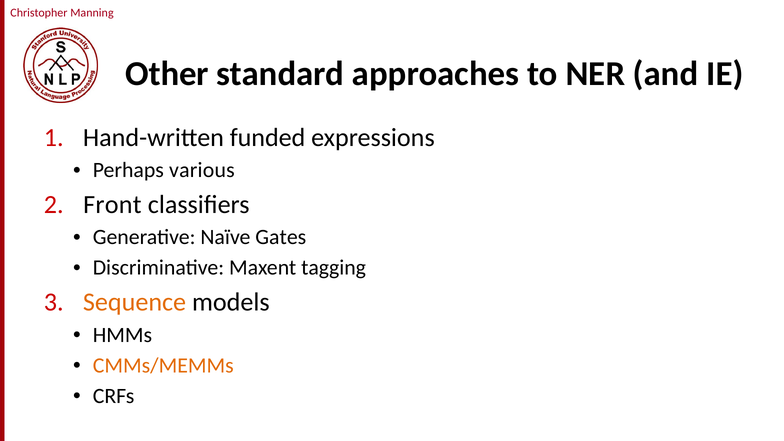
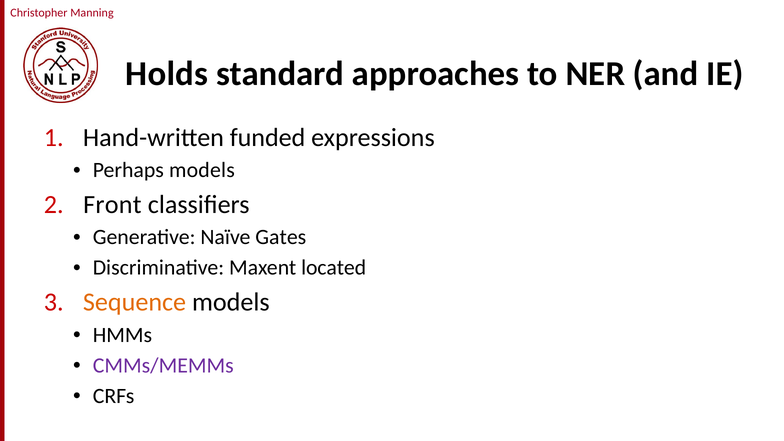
Other: Other -> Holds (167, 74)
Perhaps various: various -> models (202, 170)
tagging: tagging -> located (334, 268)
CMMs/MEMMs colour: orange -> purple (163, 365)
